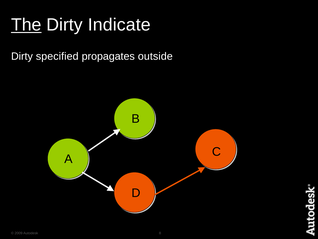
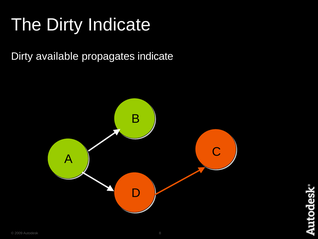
The underline: present -> none (26, 25)
specified: specified -> available (57, 56)
propagates outside: outside -> indicate (155, 56)
